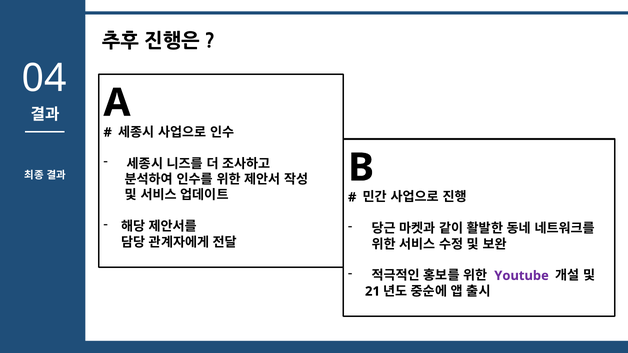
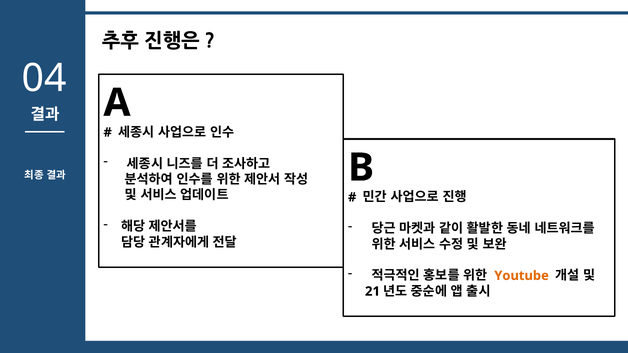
Youtube colour: purple -> orange (522, 276)
